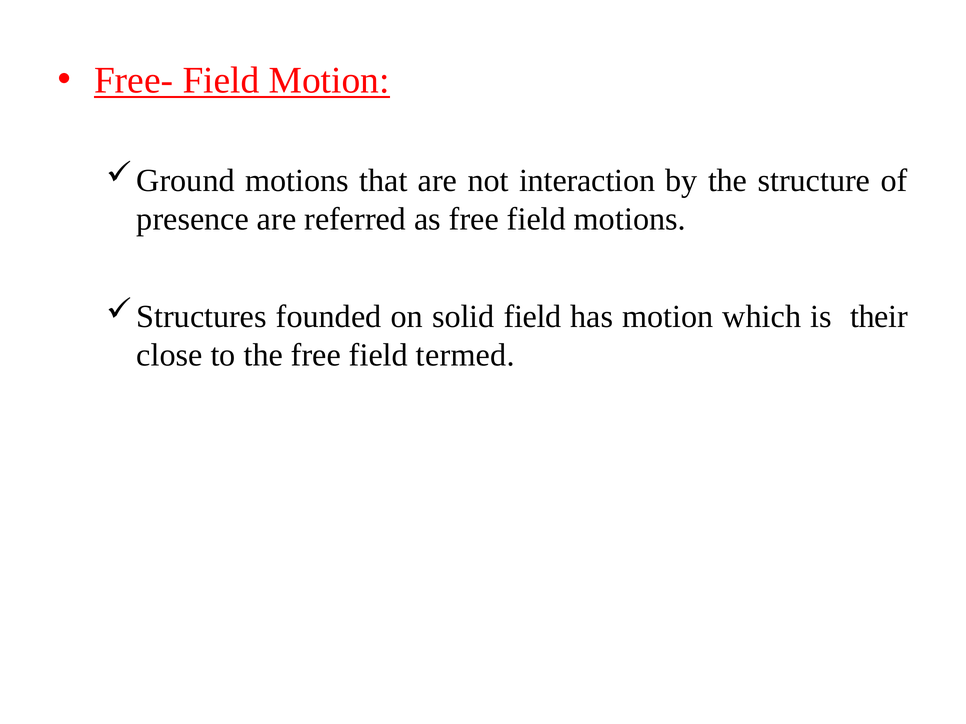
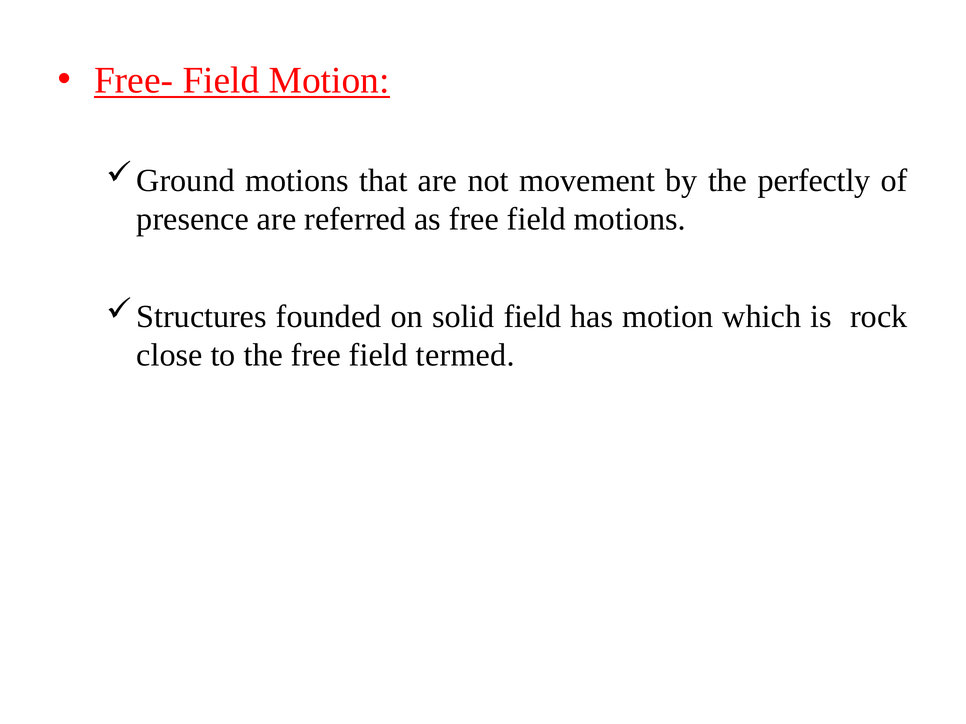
interaction: interaction -> movement (587, 181)
structure: structure -> perfectly (814, 181)
their: their -> rock (879, 317)
